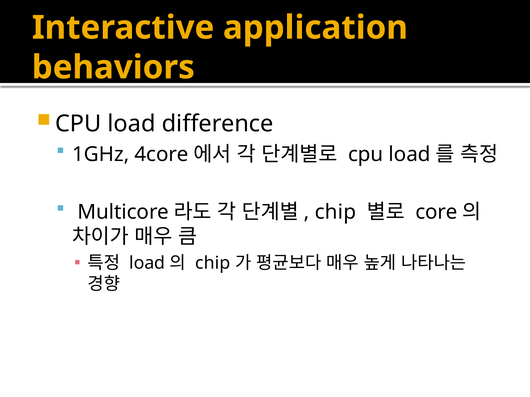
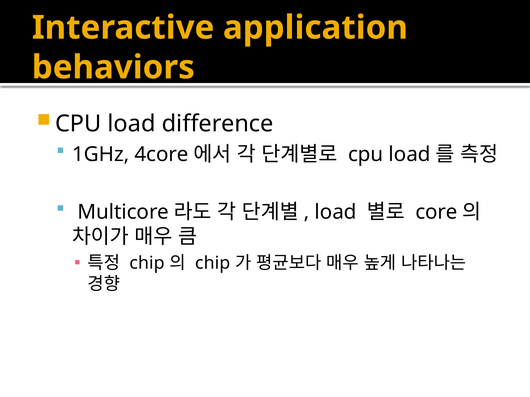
chip: chip -> load (336, 212)
load: load -> chip (147, 263)
